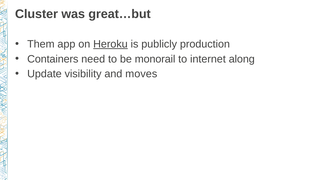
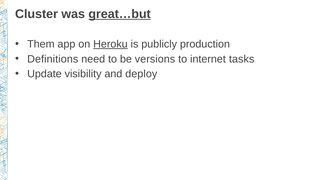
great…but underline: none -> present (120, 14)
Containers: Containers -> Definitions (53, 59)
monorail: monorail -> versions (155, 59)
along: along -> tasks (242, 59)
moves: moves -> deploy (141, 74)
